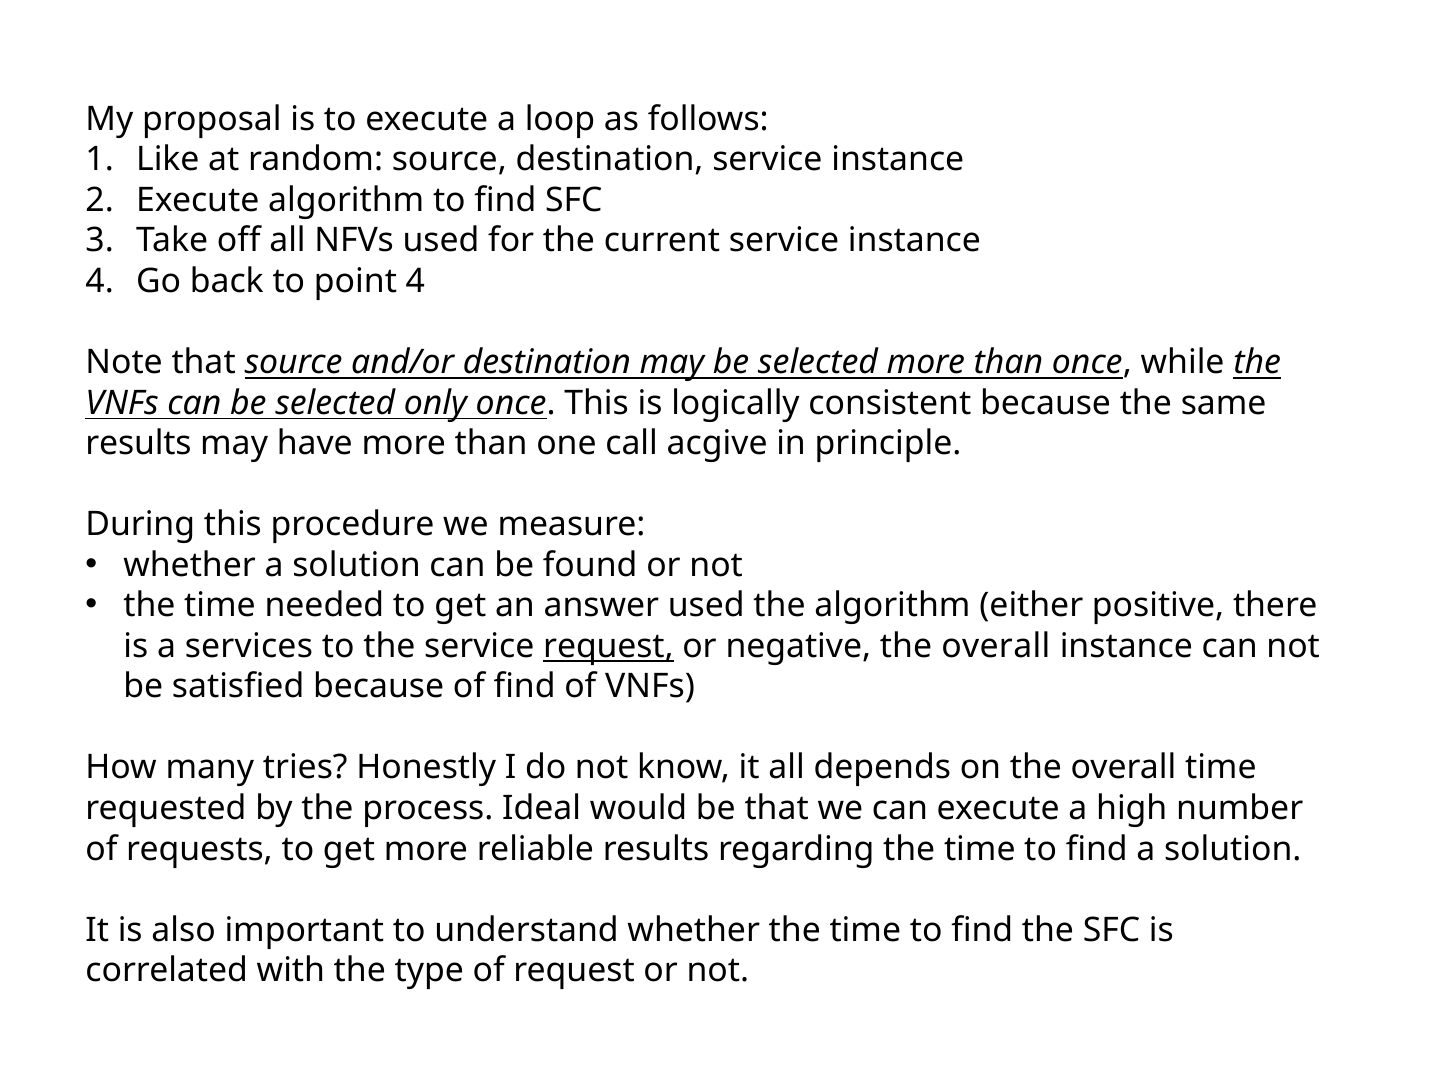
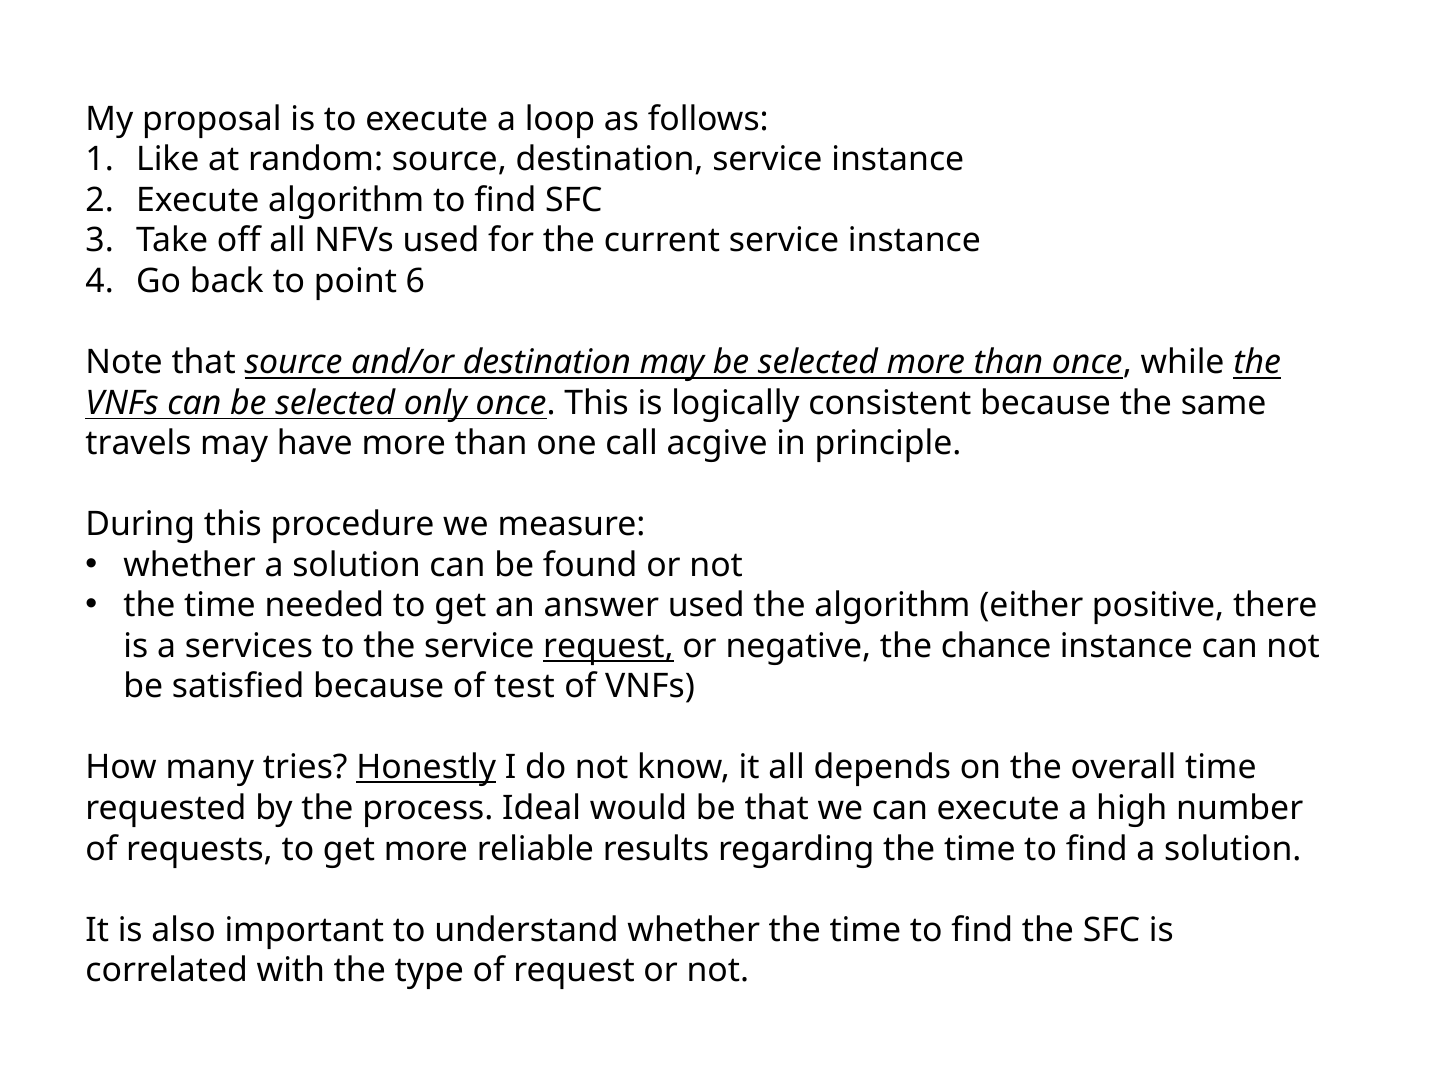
point 4: 4 -> 6 (415, 281)
results: results -> travels (138, 443)
negative the overall: overall -> chance (996, 646)
of find: find -> test (524, 687)
Honestly underline: none -> present (426, 768)
